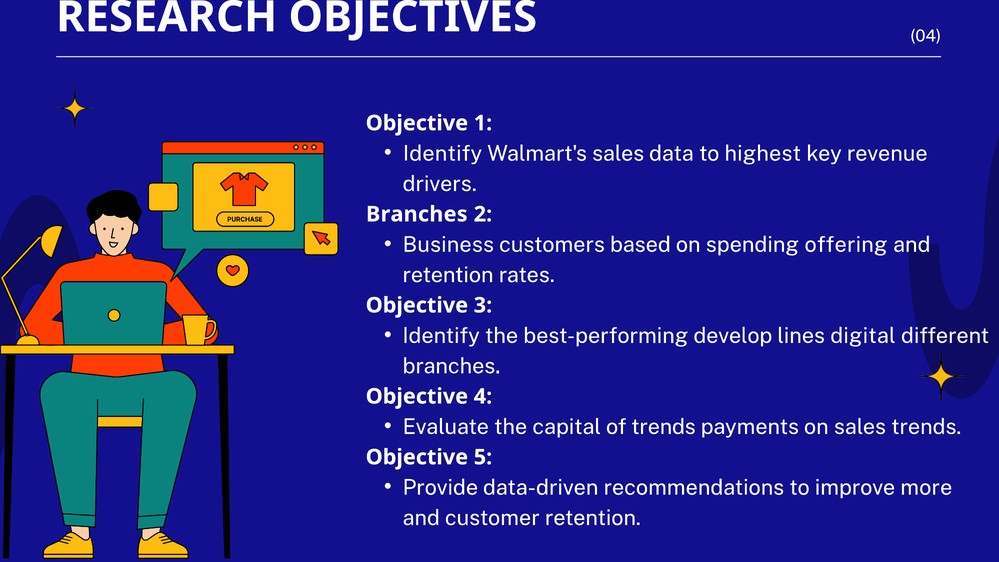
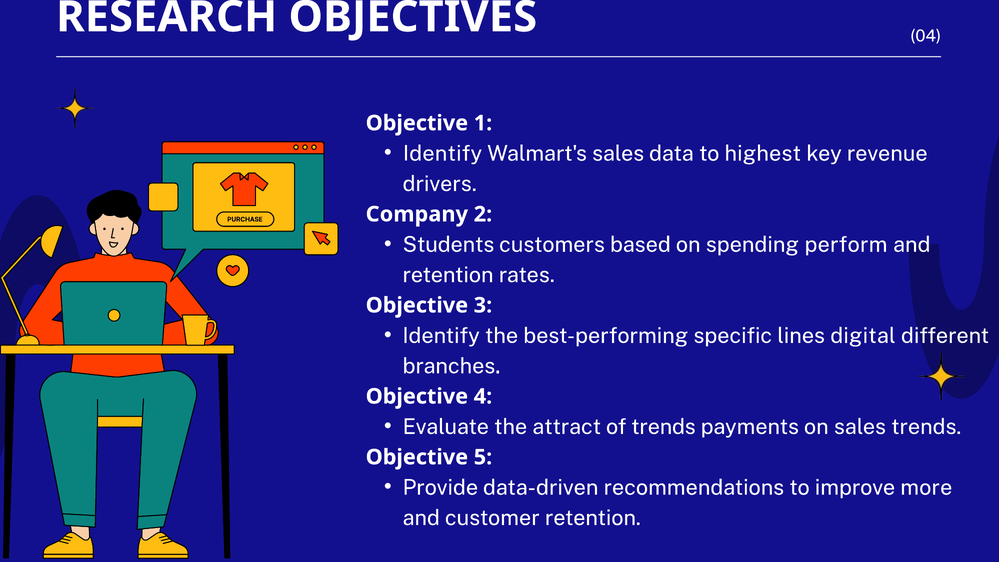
Branches: Branches -> Company (417, 214)
Business: Business -> Students (448, 245)
offering: offering -> perform (846, 245)
develop: develop -> specific (733, 336)
capital: capital -> attract (567, 427)
